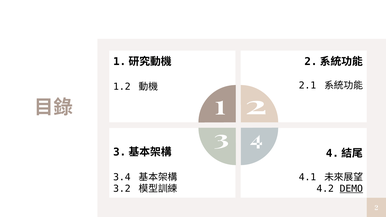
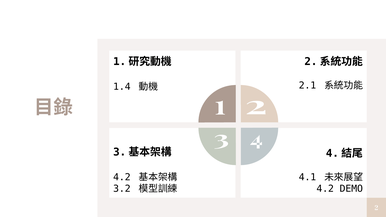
1.2: 1.2 -> 1.4 (122, 87)
3.4: 3.4 -> 4.2 (122, 177)
DEMO underline: present -> none (351, 189)
